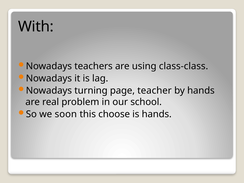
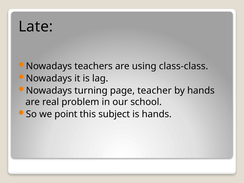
With: With -> Late (36, 27)
soon: soon -> point (66, 114)
choose: choose -> subject (114, 114)
